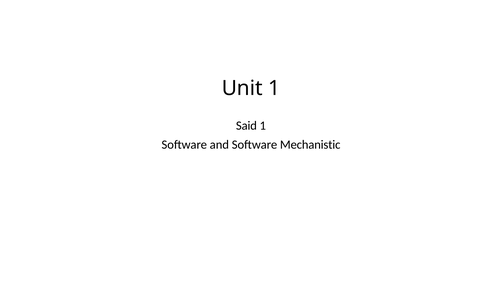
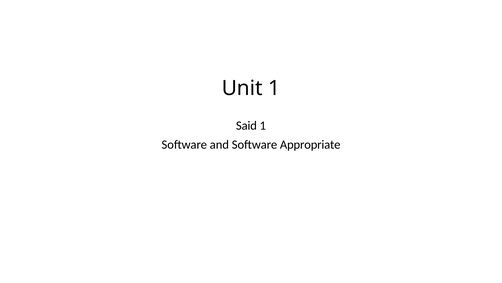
Mechanistic: Mechanistic -> Appropriate (310, 144)
